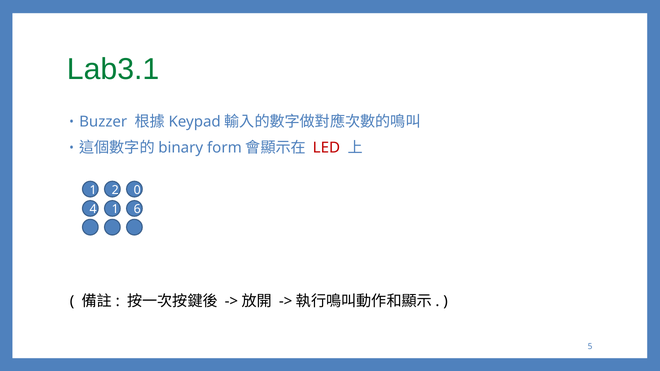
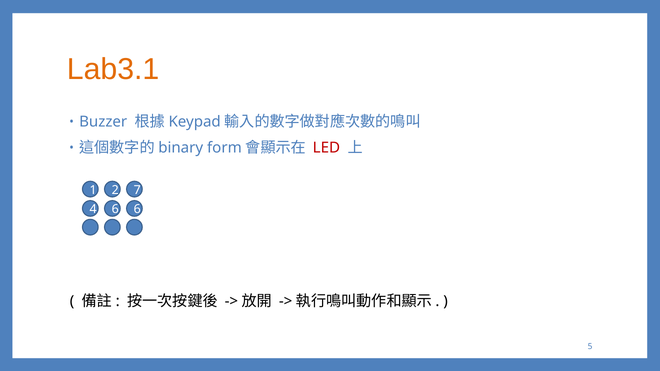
Lab3.1 colour: green -> orange (113, 70)
0: 0 -> 7 (137, 190)
4 1: 1 -> 6 (115, 209)
